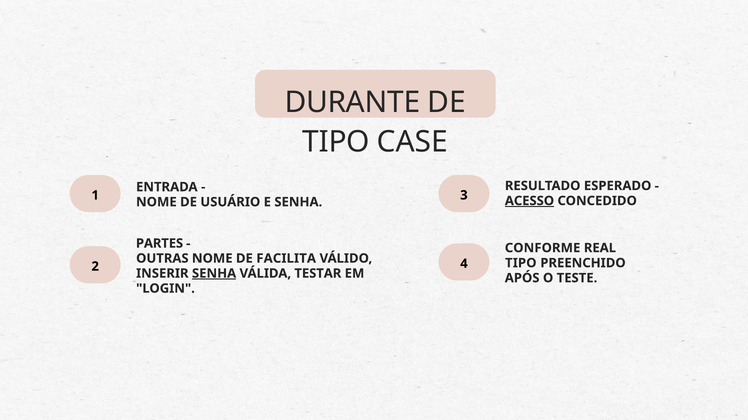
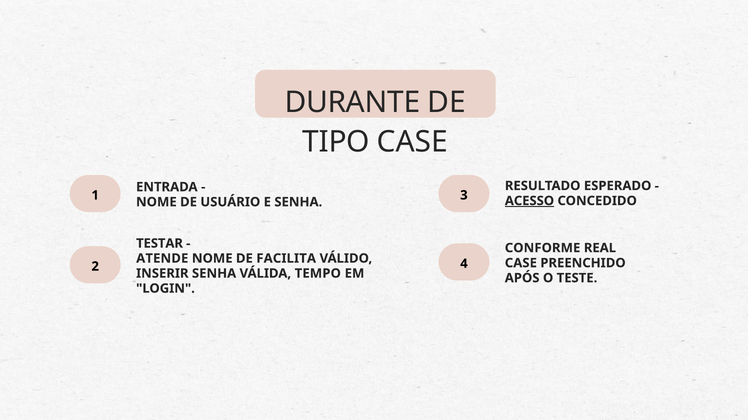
PARTES: PARTES -> TESTAR (160, 244)
OUTRAS: OUTRAS -> ATENDE (162, 259)
TIPO: TIPO -> CASE (521, 263)
SENHA underline: present -> none (214, 274)
TESTAR: TESTAR -> TEMPO (318, 274)
